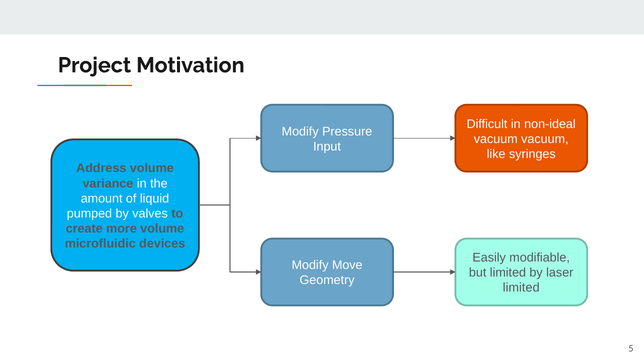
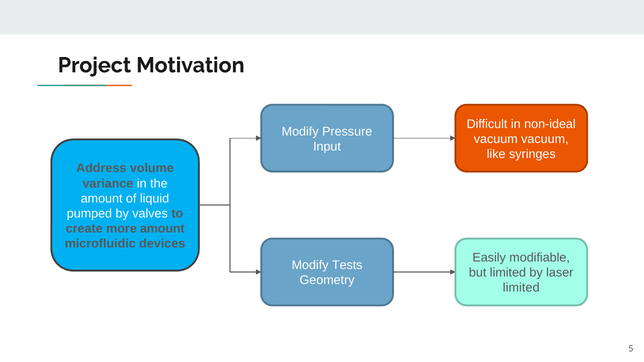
more volume: volume -> amount (162, 229)
Move: Move -> Tests (347, 266)
